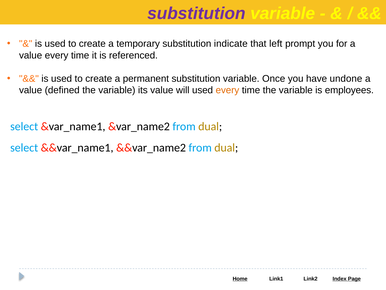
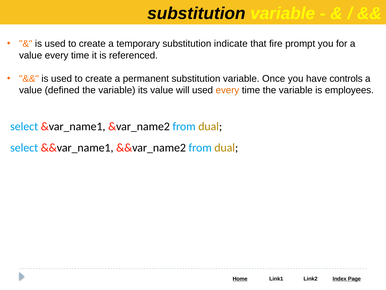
substitution colour: purple -> black (196, 13)
left: left -> fire (276, 44)
undone: undone -> controls (346, 78)
